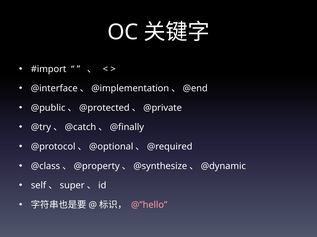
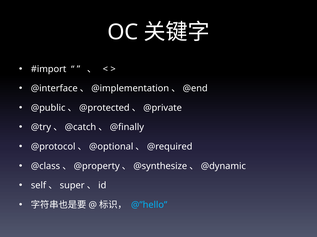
@”hello colour: pink -> light blue (149, 205)
